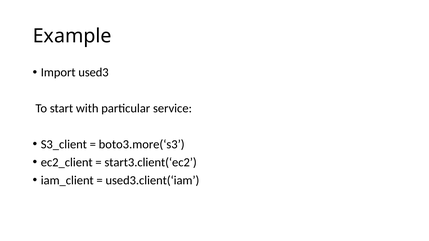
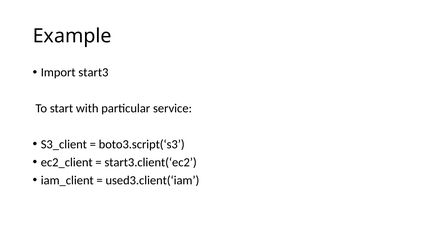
used3: used3 -> start3 (93, 73)
boto3.more(‘s3: boto3.more(‘s3 -> boto3.script(‘s3 (142, 144)
